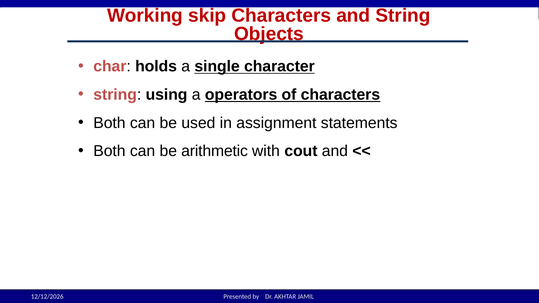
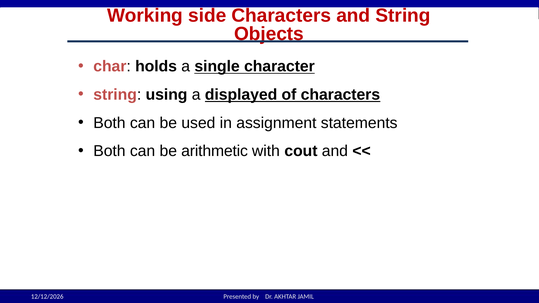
skip: skip -> side (207, 15)
operators: operators -> displayed (241, 95)
